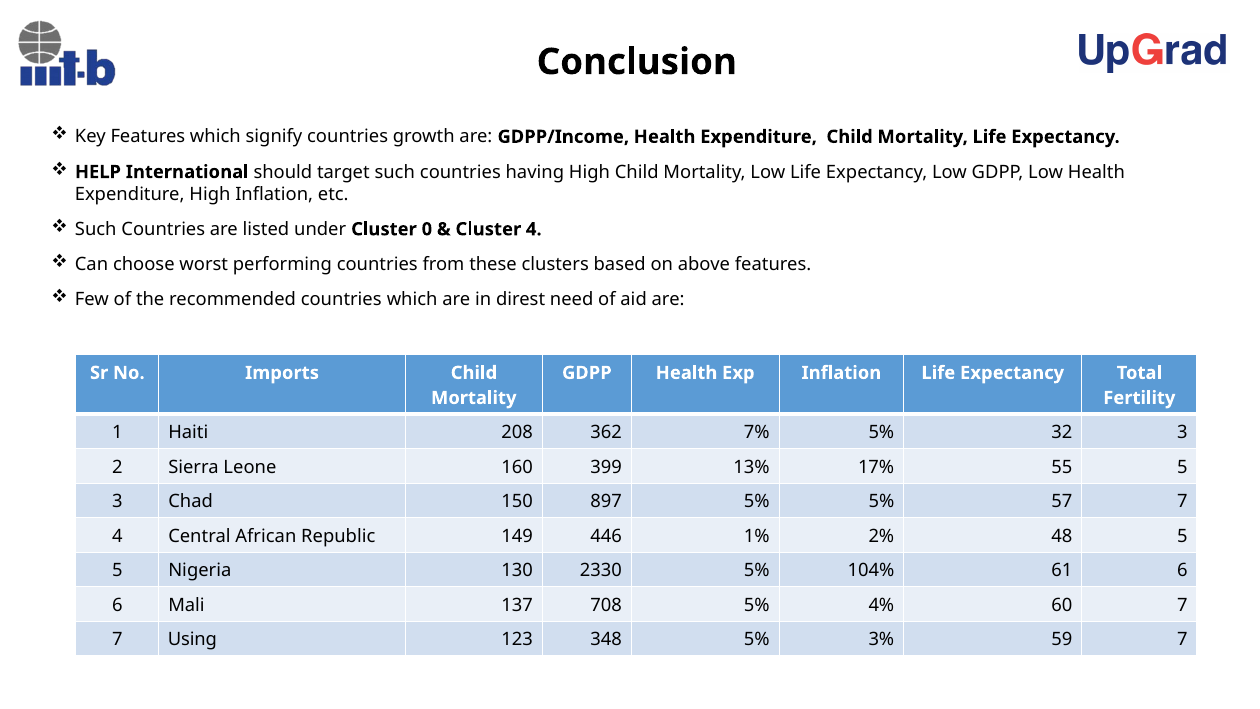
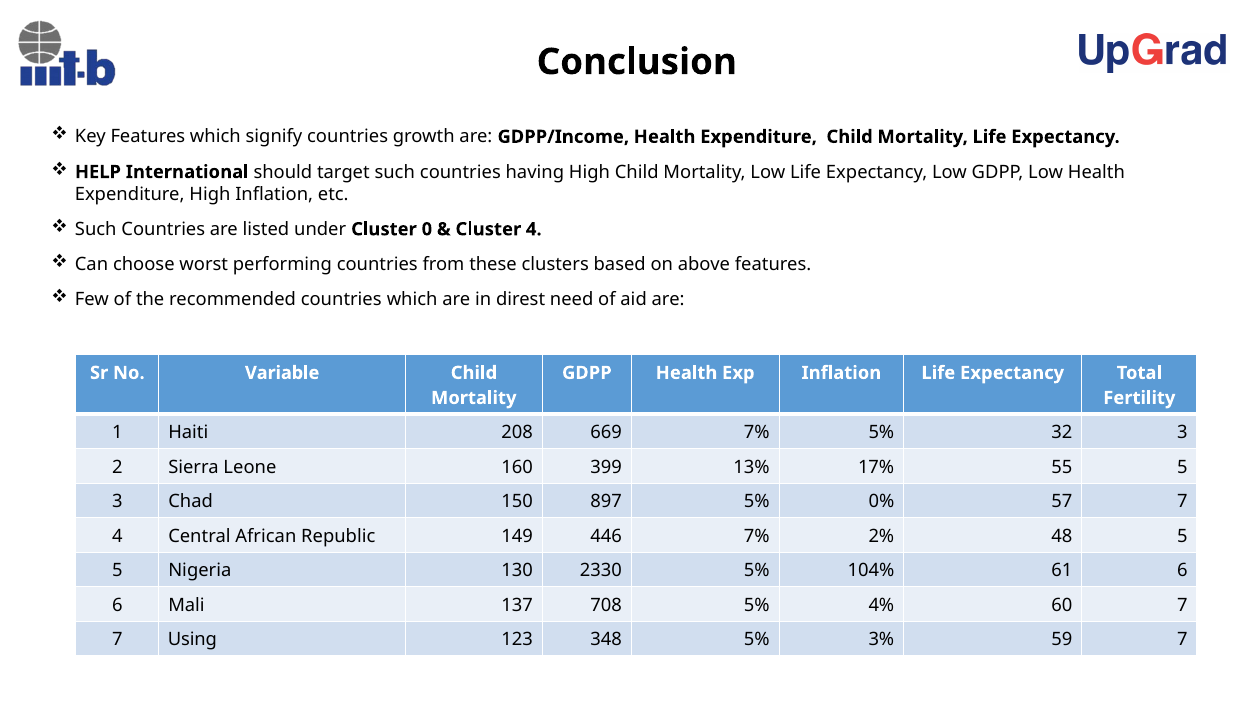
Imports: Imports -> Variable (282, 373)
362: 362 -> 669 (606, 432)
5% 5%: 5% -> 0% (881, 501)
446 1%: 1% -> 7% (757, 536)
